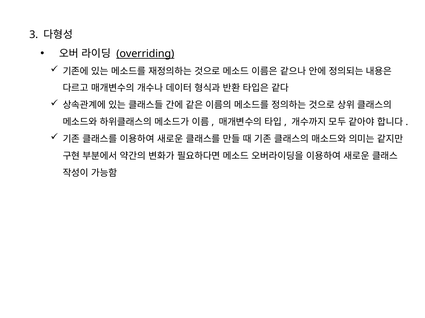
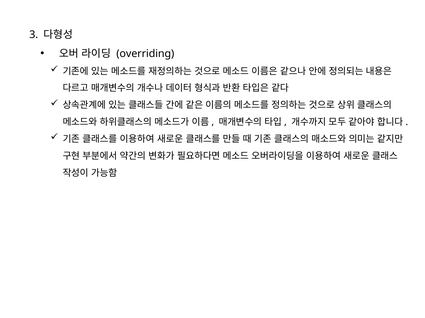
overriding underline: present -> none (145, 54)
